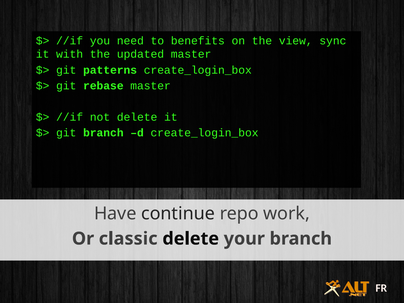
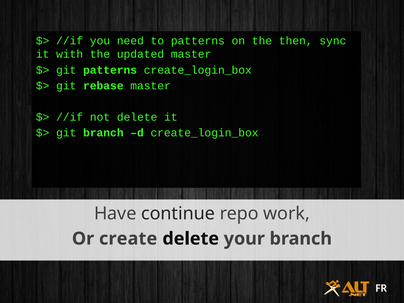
to benefits: benefits -> patterns (198, 41)
view: view -> then (296, 41)
classic: classic -> create (128, 239)
